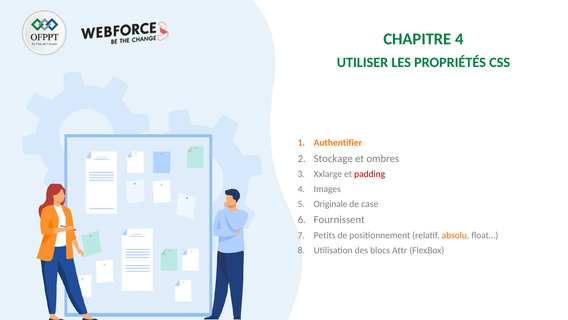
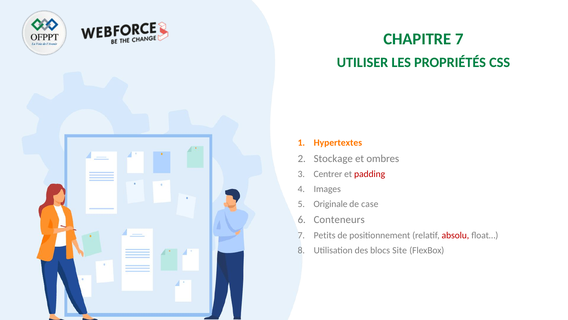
CHAPITRE 4: 4 -> 7 (459, 39)
Authentifier: Authentifier -> Hypertextes (338, 143)
Xxlarge: Xxlarge -> Centrer (328, 174)
Fournissent: Fournissent -> Conteneurs (339, 219)
absolu colour: orange -> red (455, 235)
Attr: Attr -> Site (400, 250)
